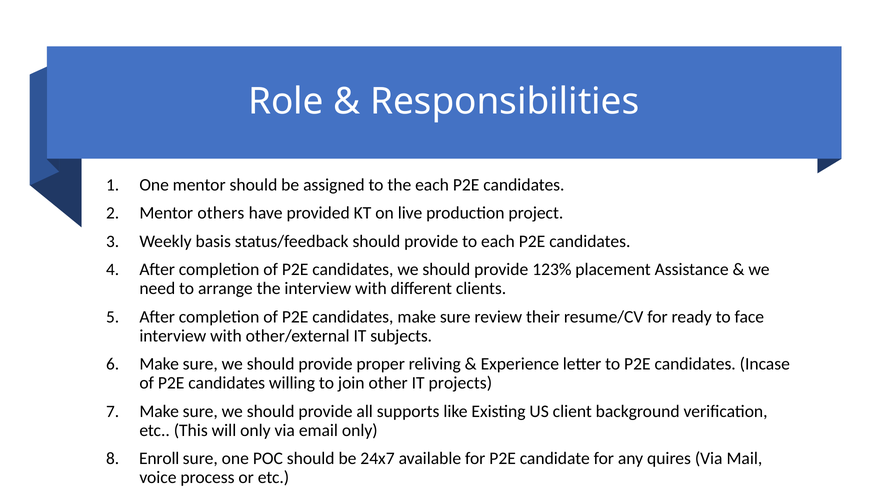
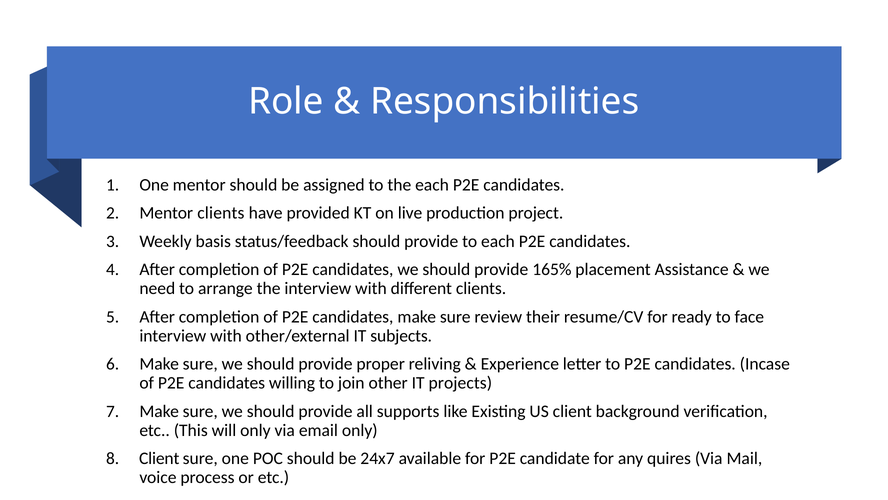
Mentor others: others -> clients (221, 213)
123%: 123% -> 165% (552, 269)
Enroll: Enroll -> Client (159, 458)
